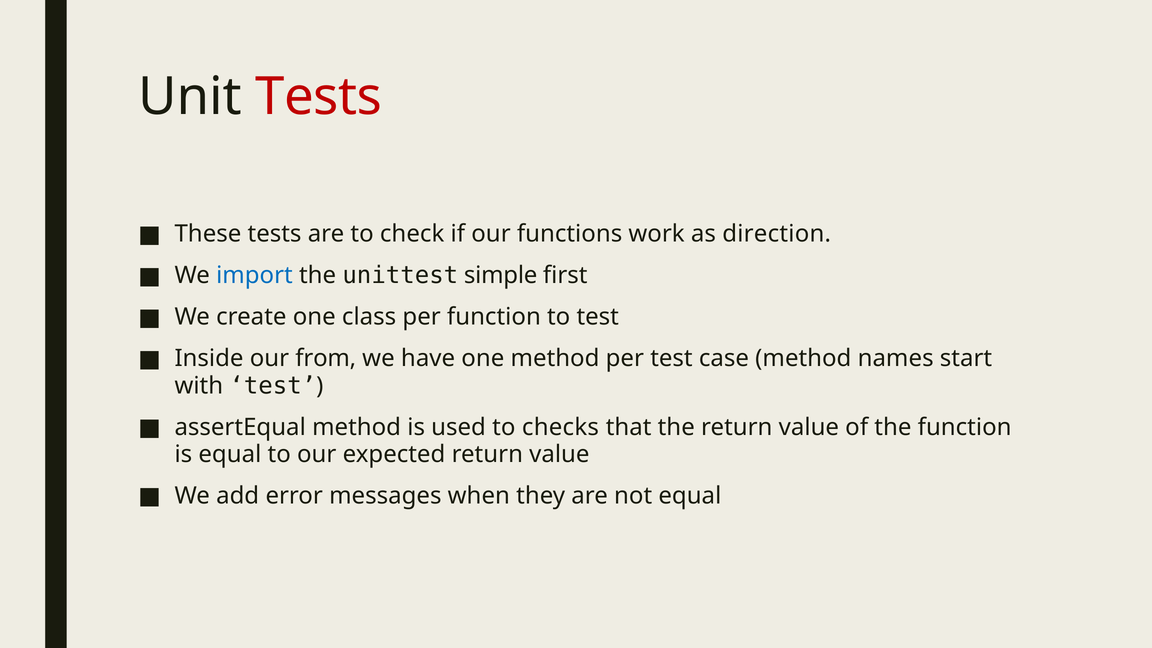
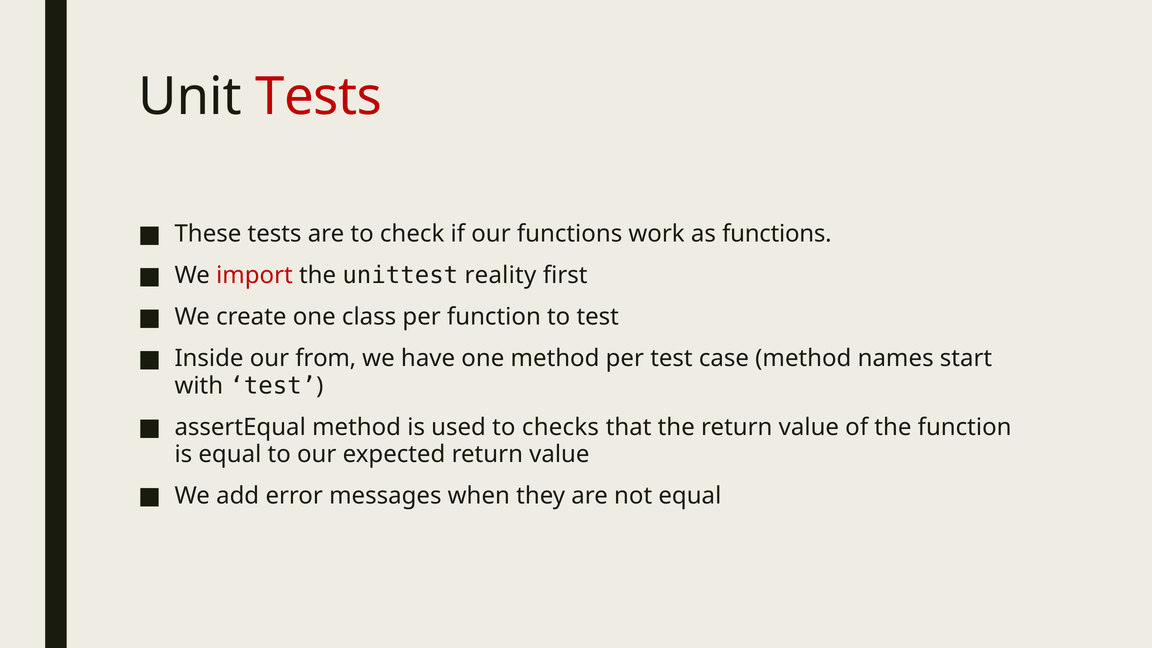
as direction: direction -> functions (777, 234)
import colour: blue -> red (254, 276)
simple: simple -> reality (500, 276)
